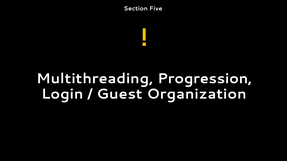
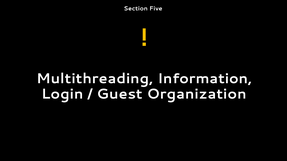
Progression: Progression -> Information (205, 79)
